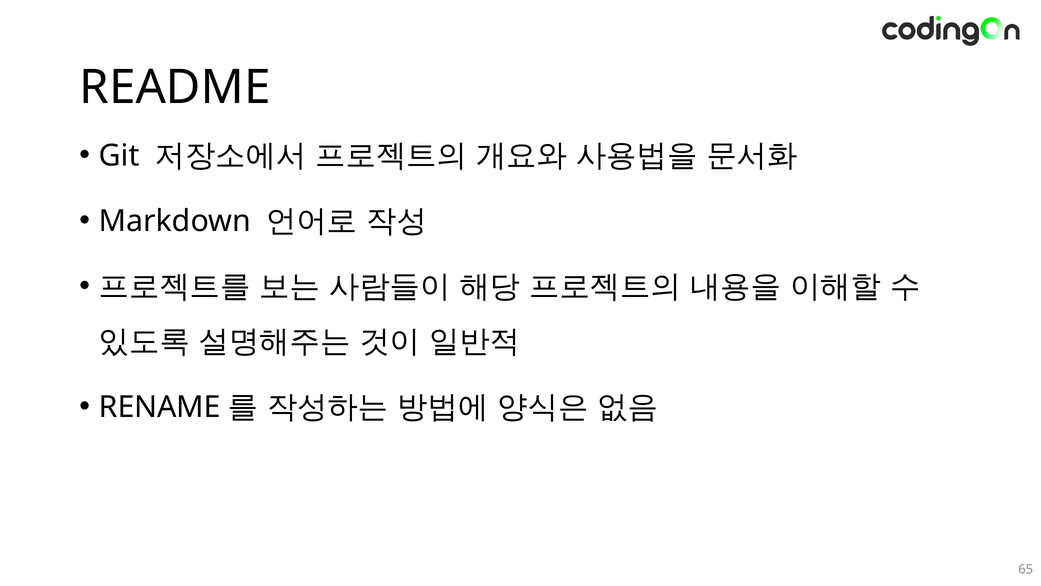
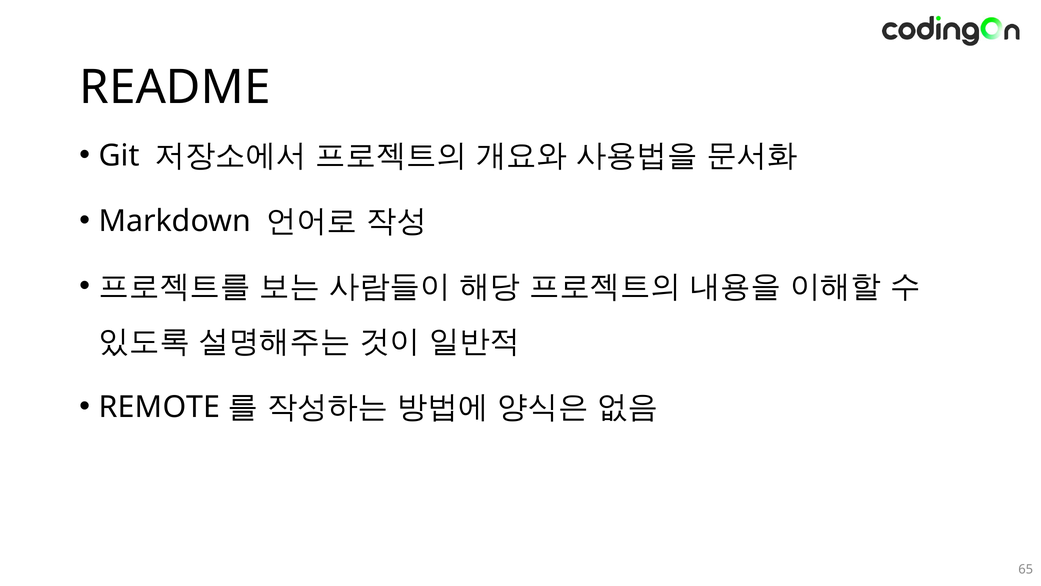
RENAME: RENAME -> REMOTE (160, 407)
